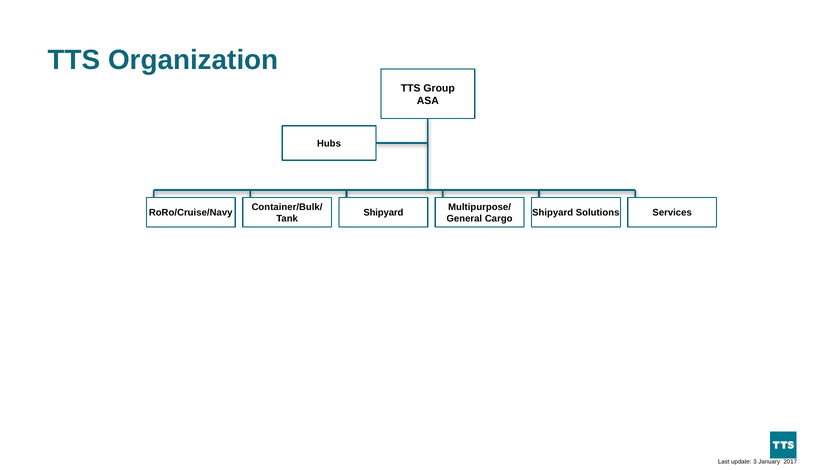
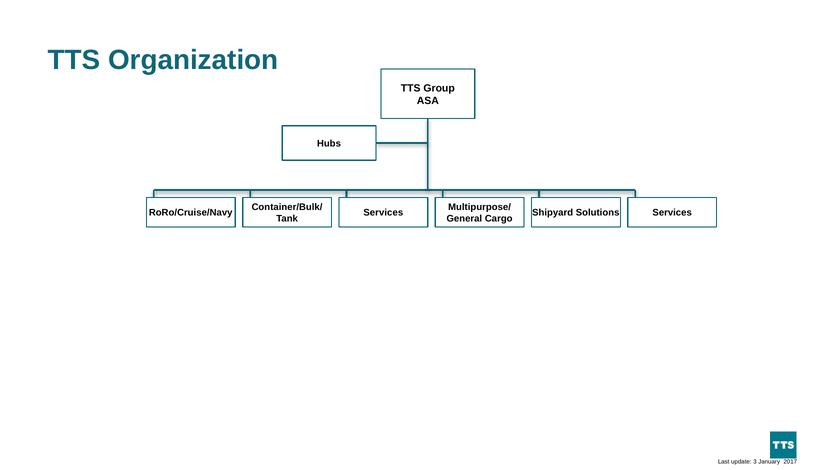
Shipyard: Shipyard -> Services (383, 213)
